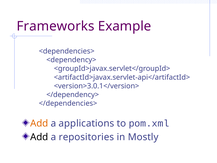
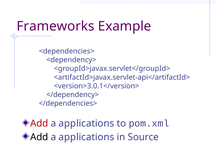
Add colour: orange -> red (39, 123)
repositories: repositories -> applications (86, 137)
Mostly: Mostly -> Source (143, 137)
